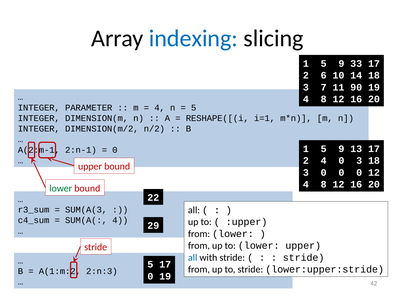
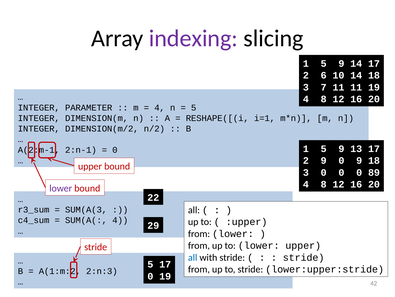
indexing colour: blue -> purple (193, 38)
9 33: 33 -> 14 (356, 63)
11 90: 90 -> 11 (356, 87)
2 4: 4 -> 9 (324, 160)
0 3: 3 -> 9 (359, 160)
0 12: 12 -> 89 (374, 172)
lower colour: green -> purple (61, 188)
